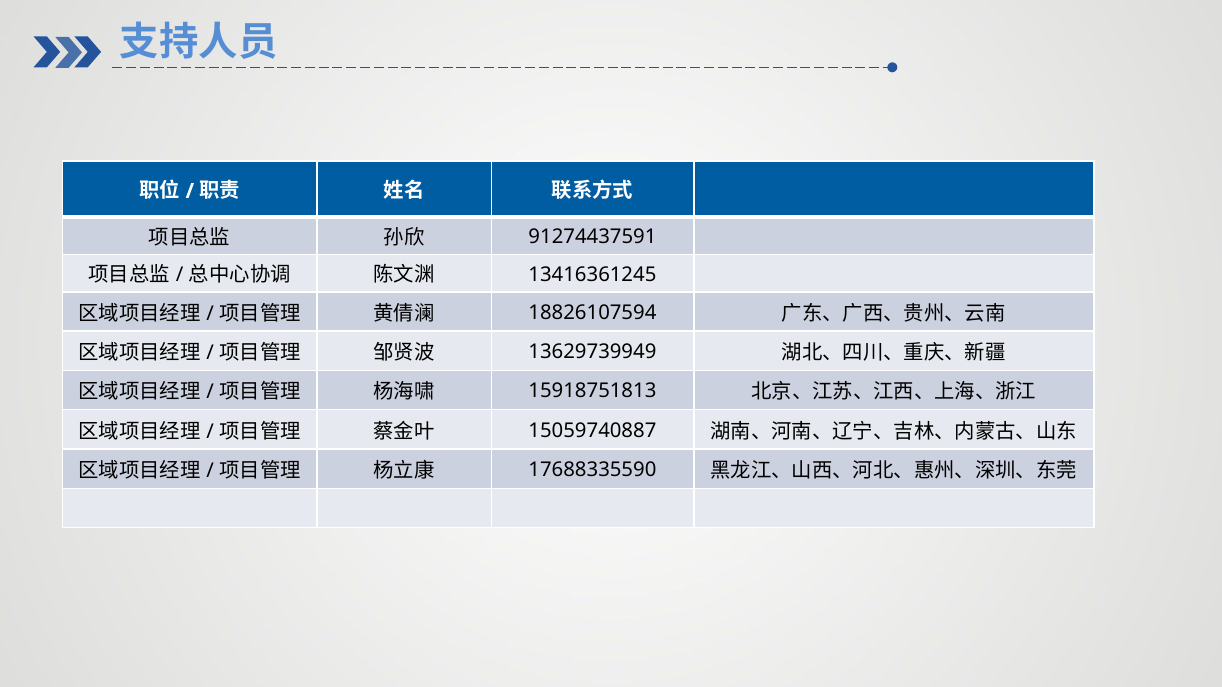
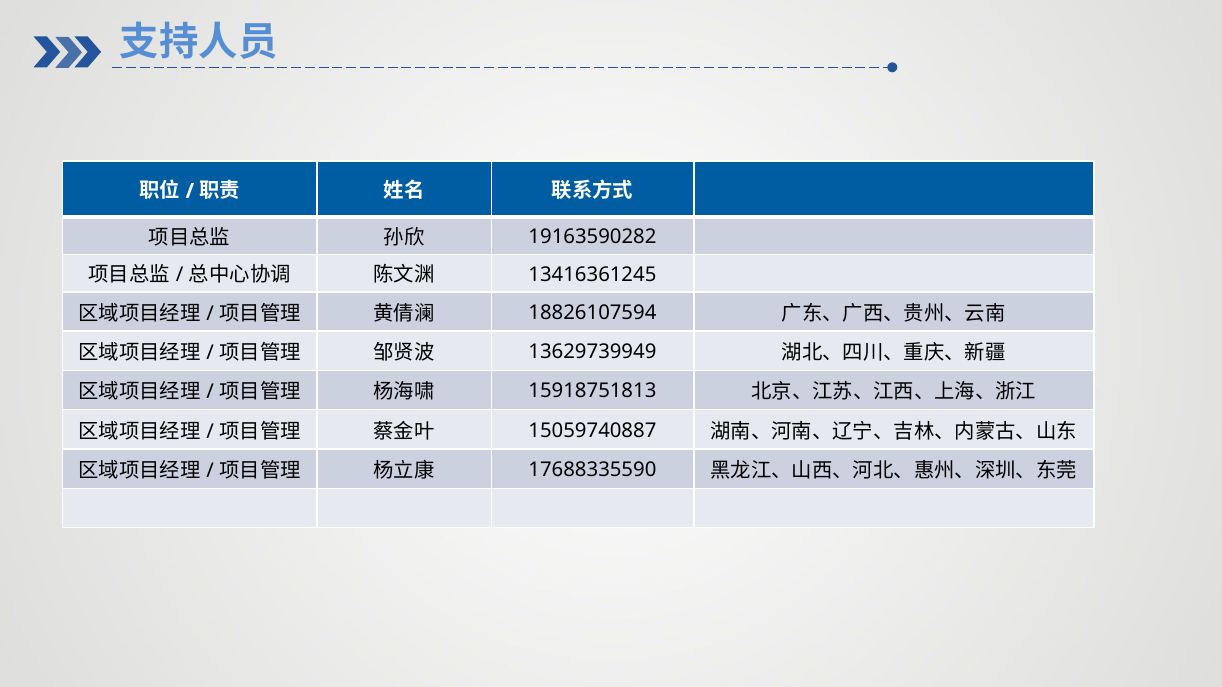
91274437591: 91274437591 -> 19163590282 (592, 237)
